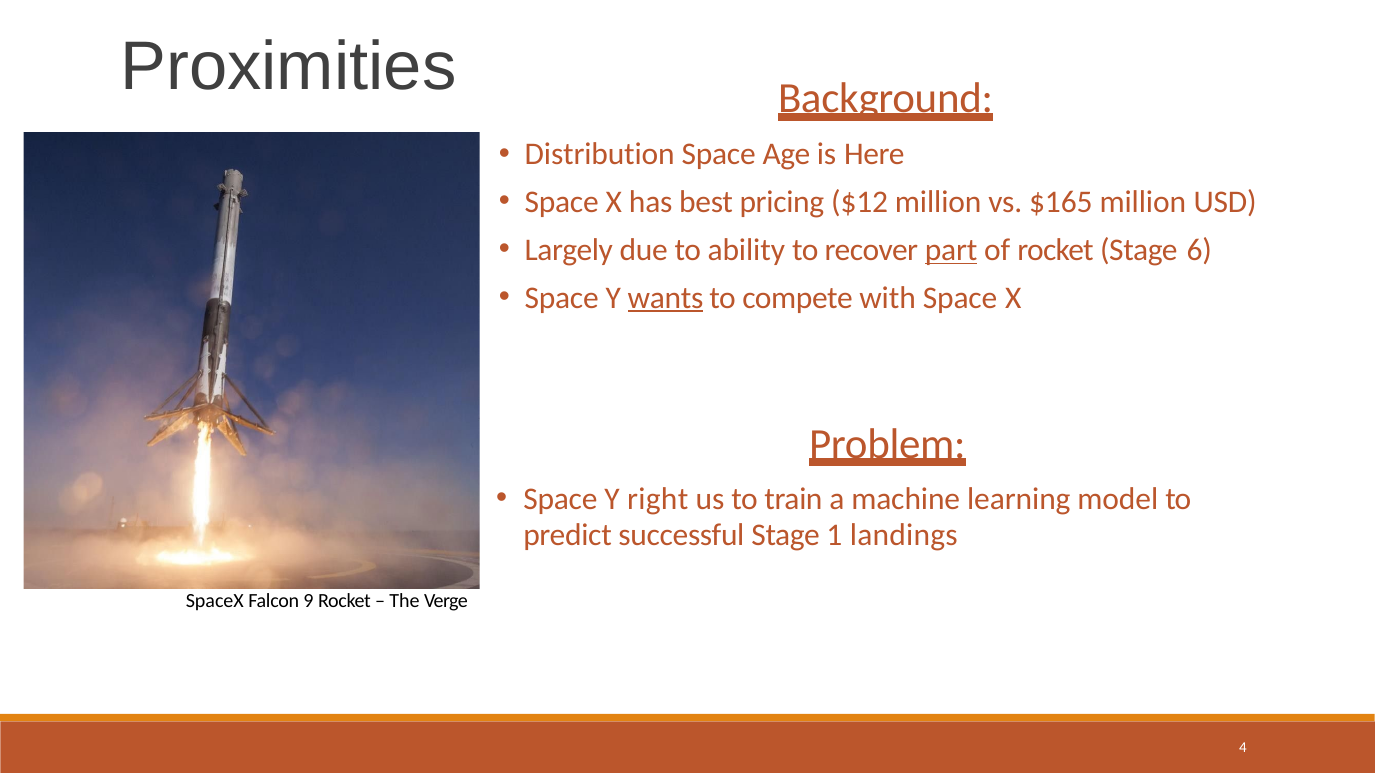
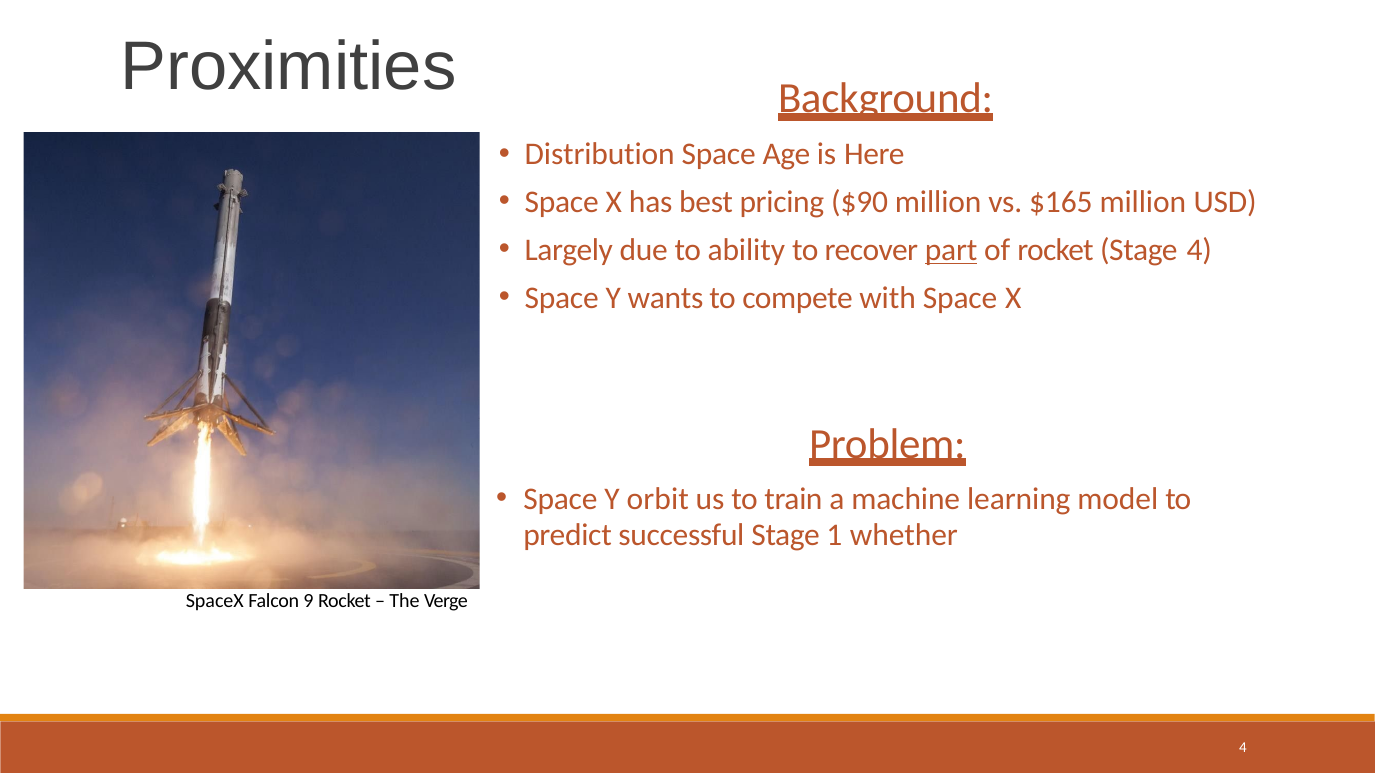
$12: $12 -> $90 (860, 202)
Stage 6: 6 -> 4 (1199, 250)
wants underline: present -> none (665, 298)
right: right -> orbit (658, 499)
landings: landings -> whether (904, 535)
